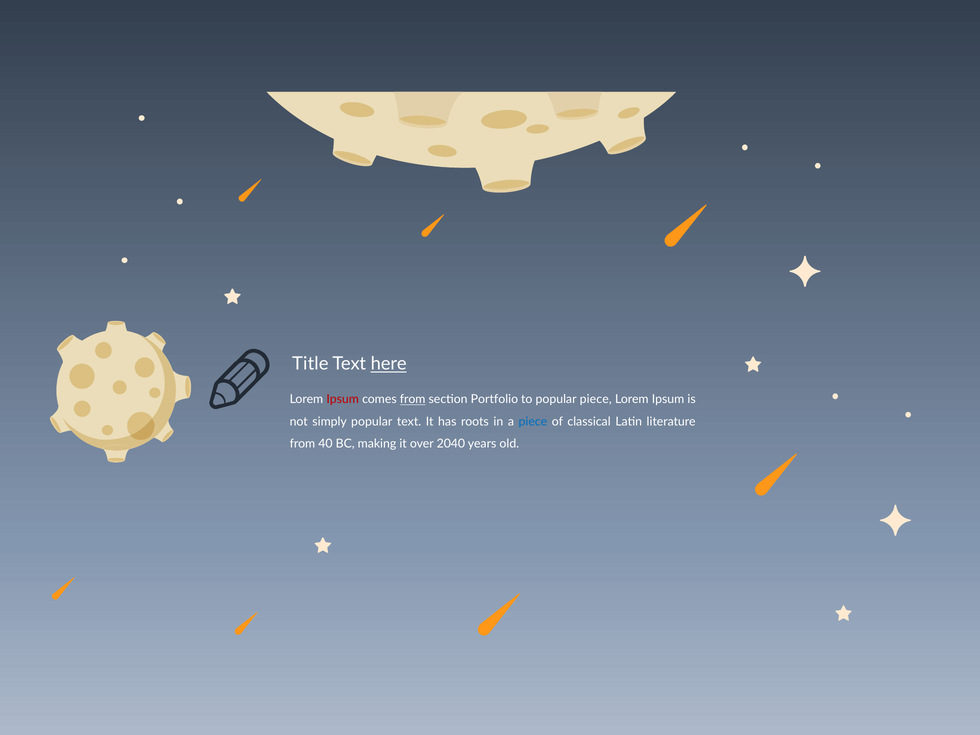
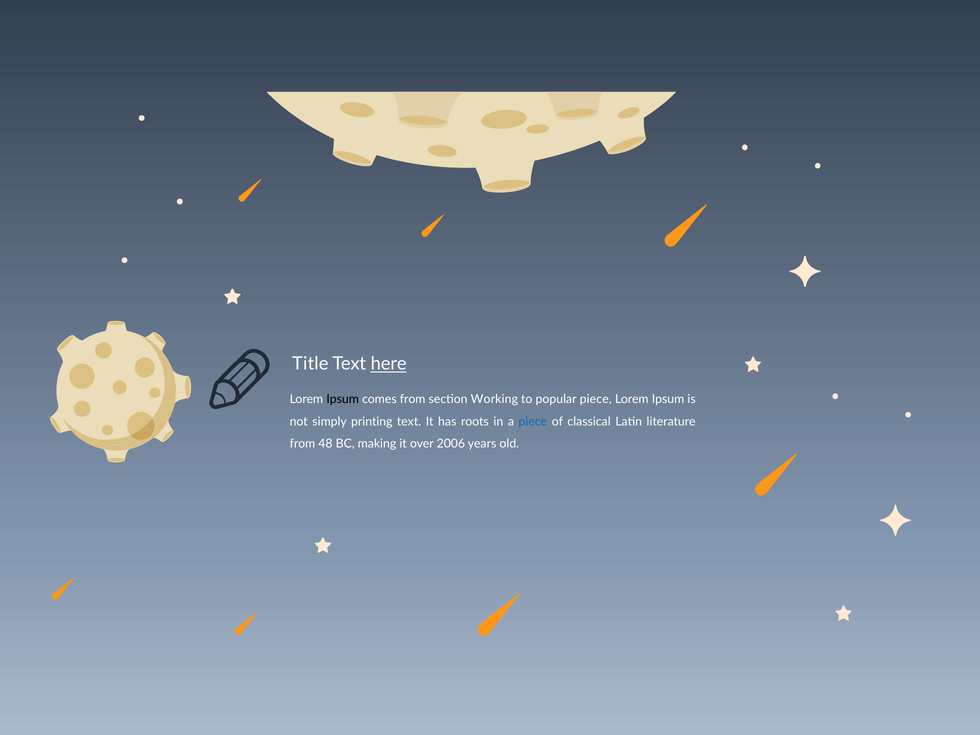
Ipsum colour: red -> black (343, 399)
from underline: present -> none (413, 399)
Portfolio: Portfolio -> Working (494, 399)
simply popular: popular -> printing (372, 422)
40: 40 -> 48 (325, 444)
2040: 2040 -> 2006 (451, 444)
